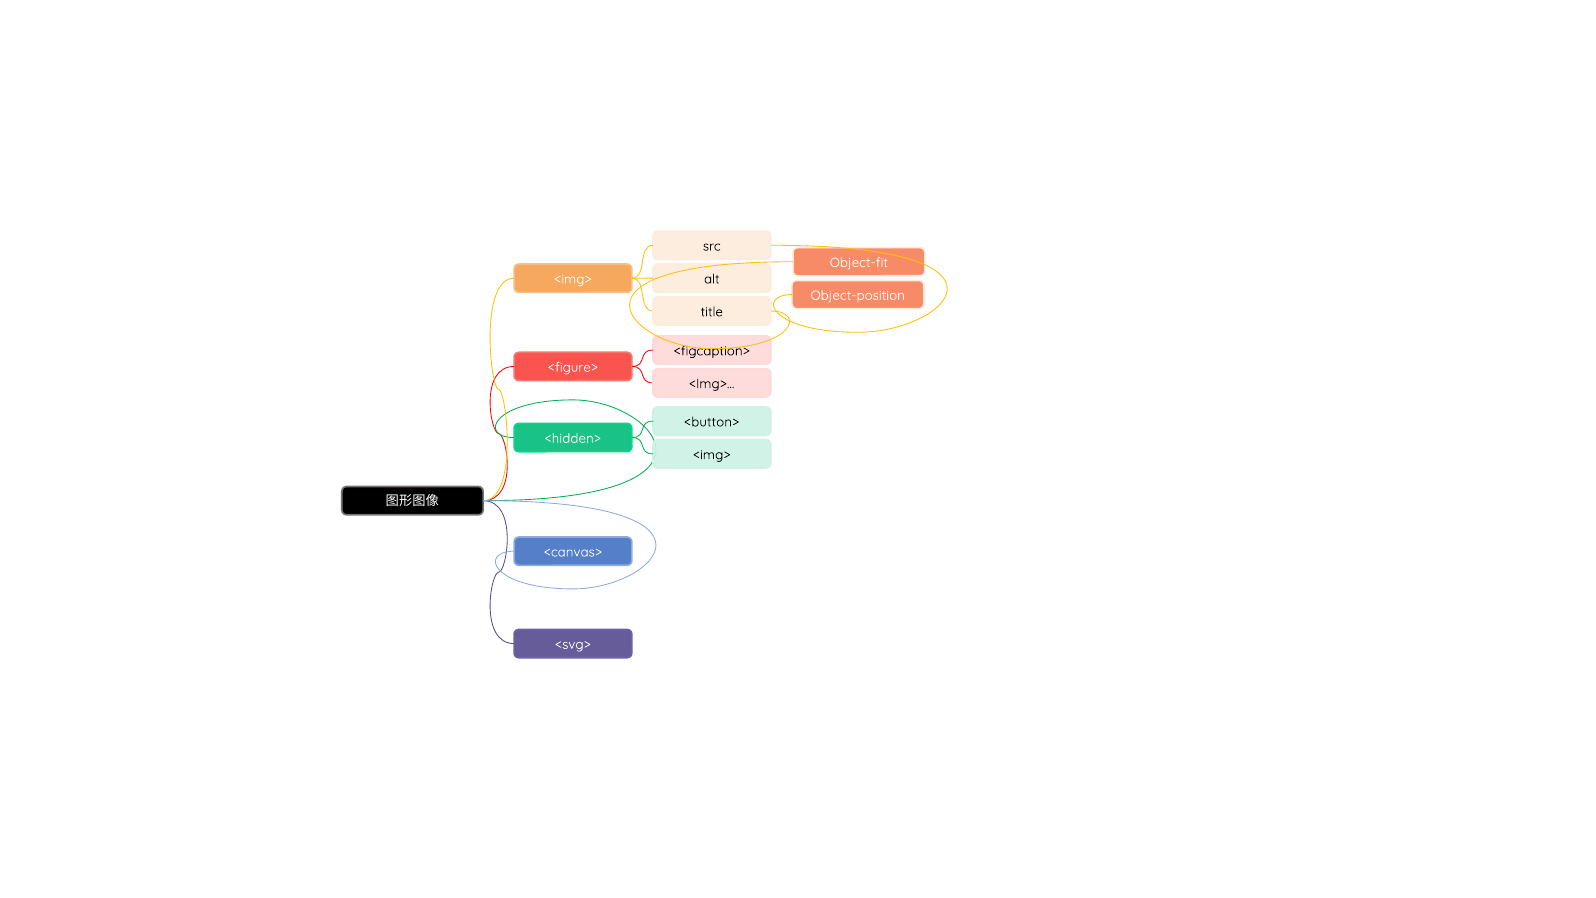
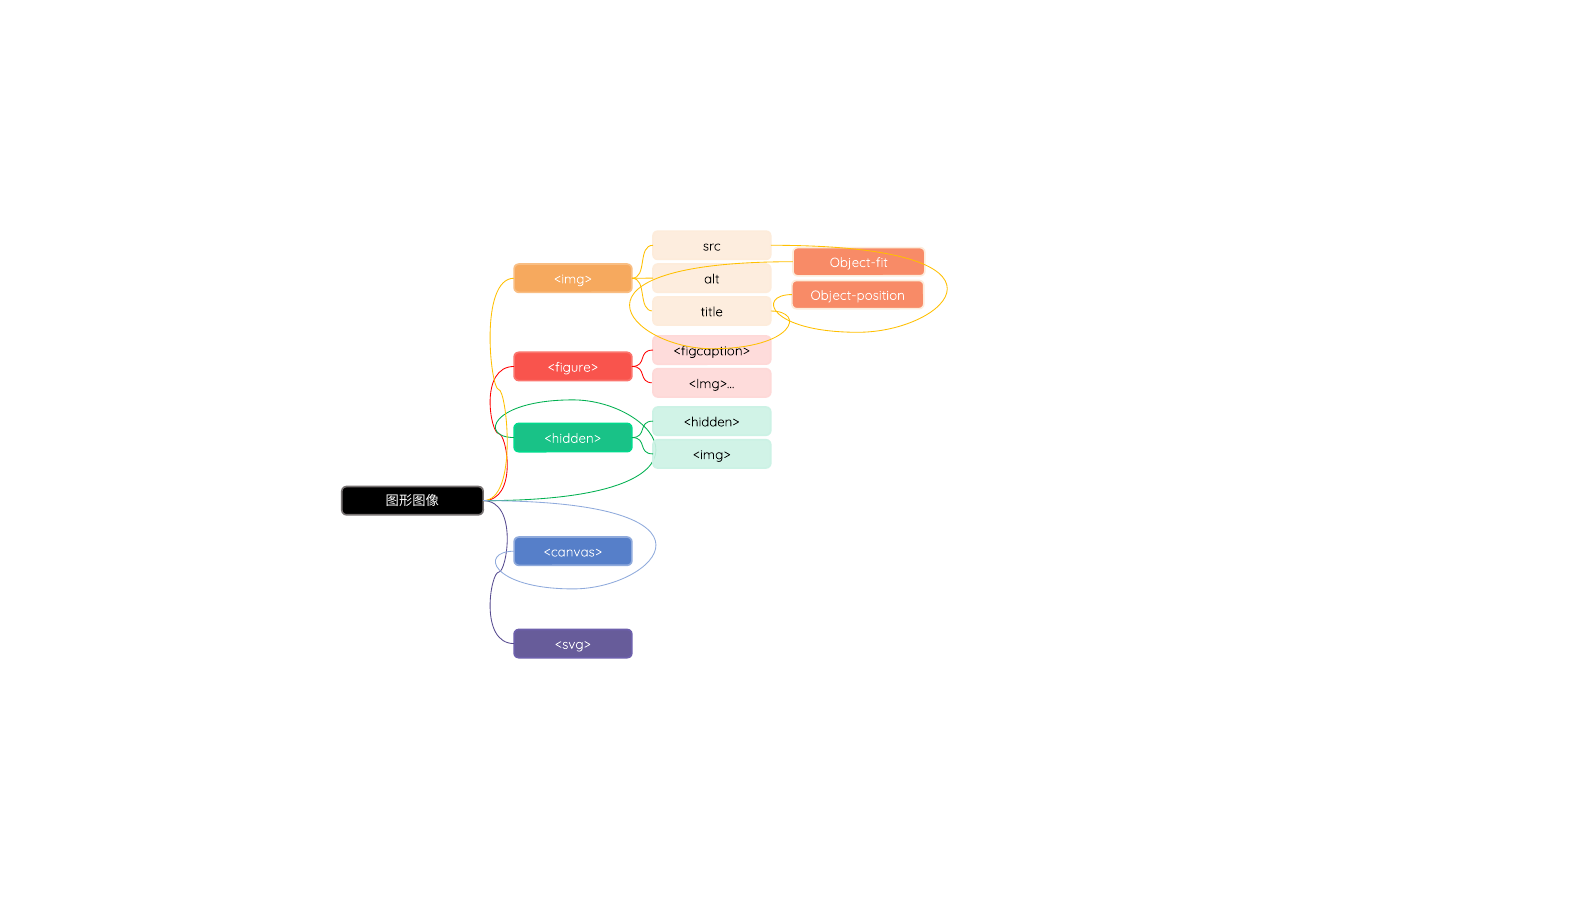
<button>: <button> -> <hidden> (712, 422)
